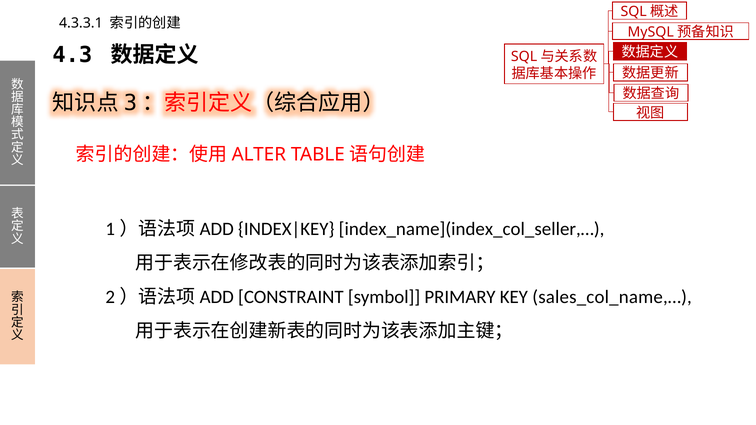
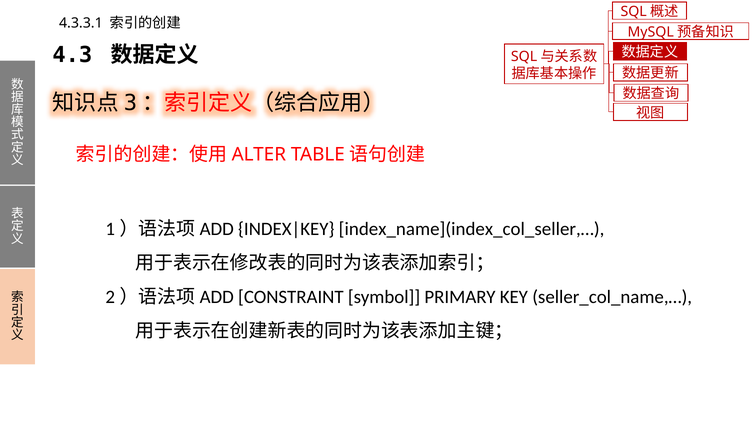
sales_col_name,…: sales_col_name,… -> seller_col_name,… (612, 297)
